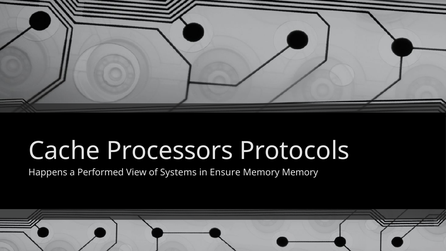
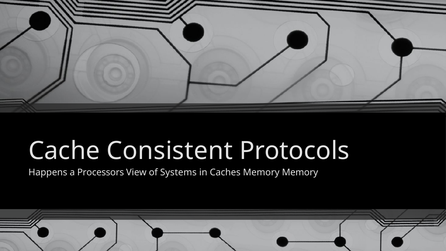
Processors: Processors -> Consistent (170, 151)
Performed: Performed -> Processors (101, 172)
Ensure: Ensure -> Caches (225, 172)
